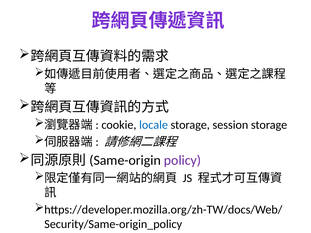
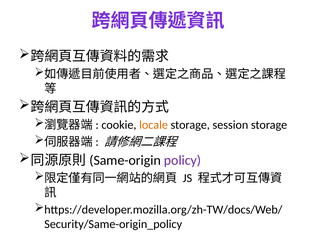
locale colour: blue -> orange (154, 125)
